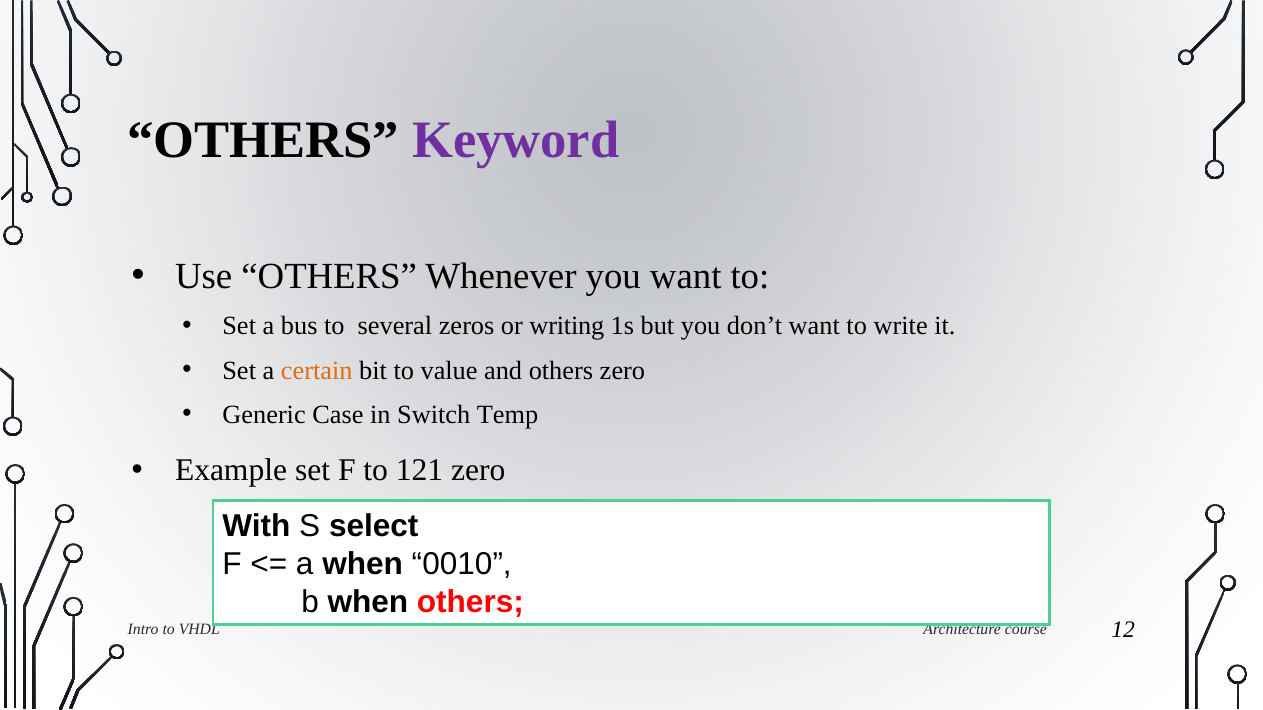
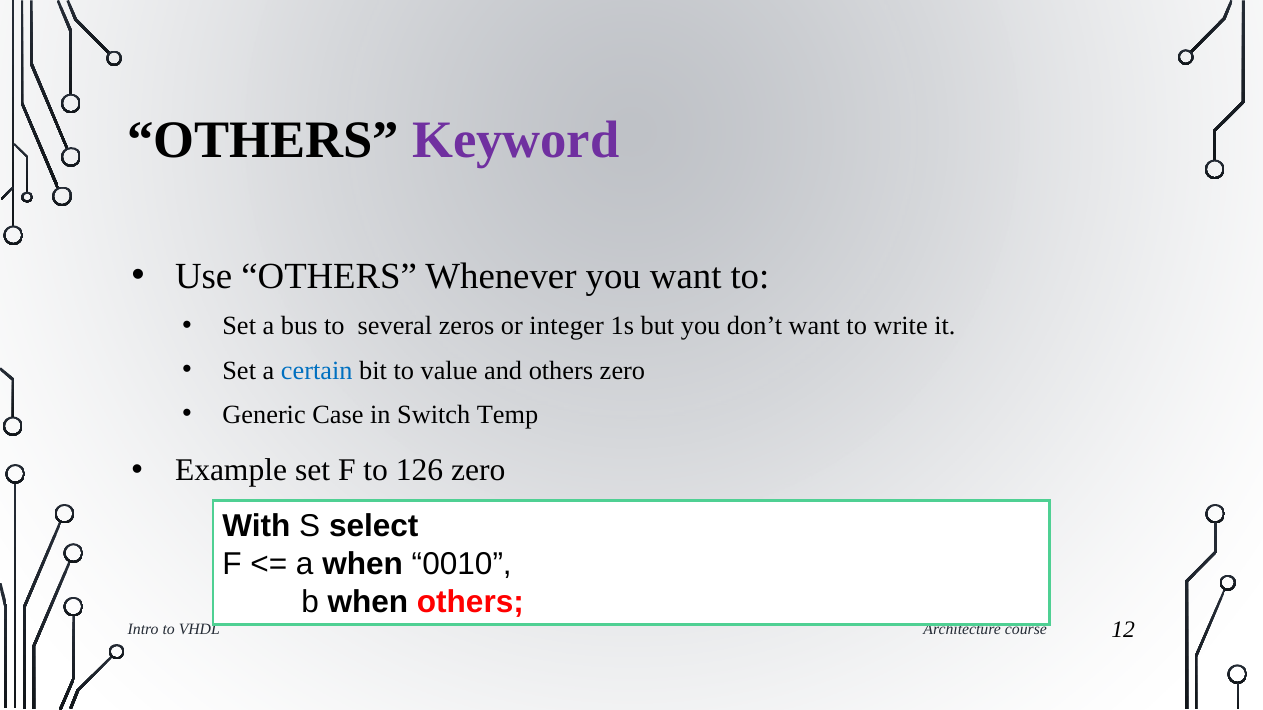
writing: writing -> integer (567, 326)
certain colour: orange -> blue (317, 371)
121: 121 -> 126 (419, 471)
